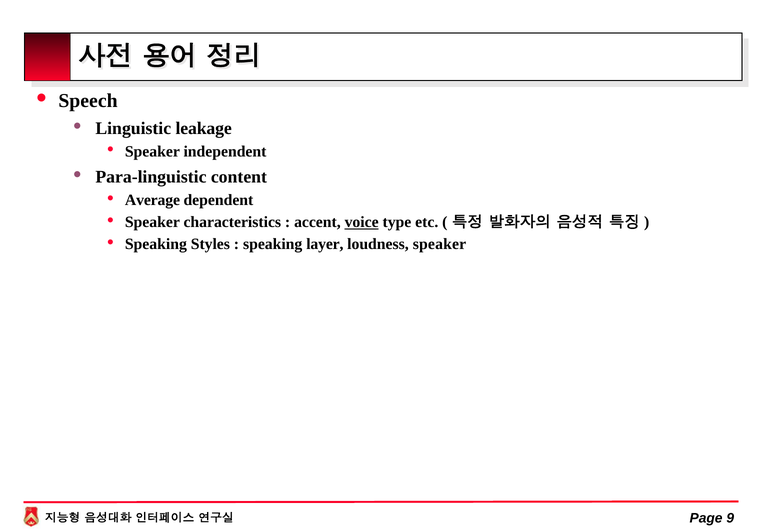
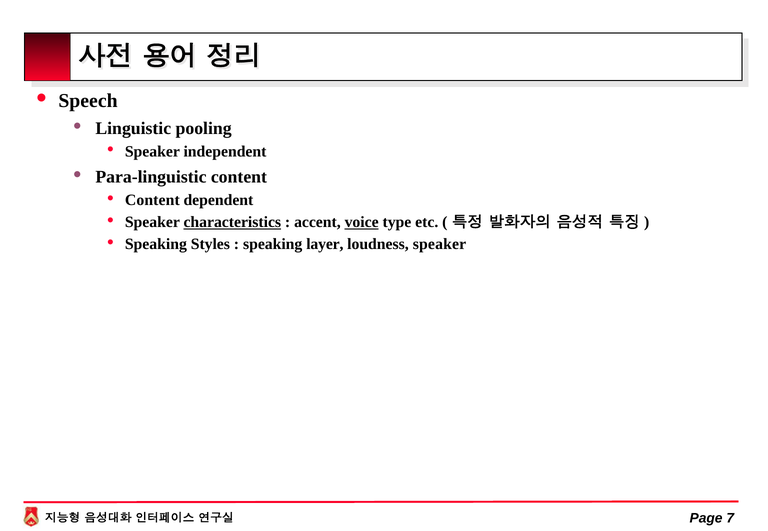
leakage: leakage -> pooling (204, 129)
Average: Average -> Content (152, 200)
characteristics underline: none -> present (232, 222)
9: 9 -> 7 (730, 519)
